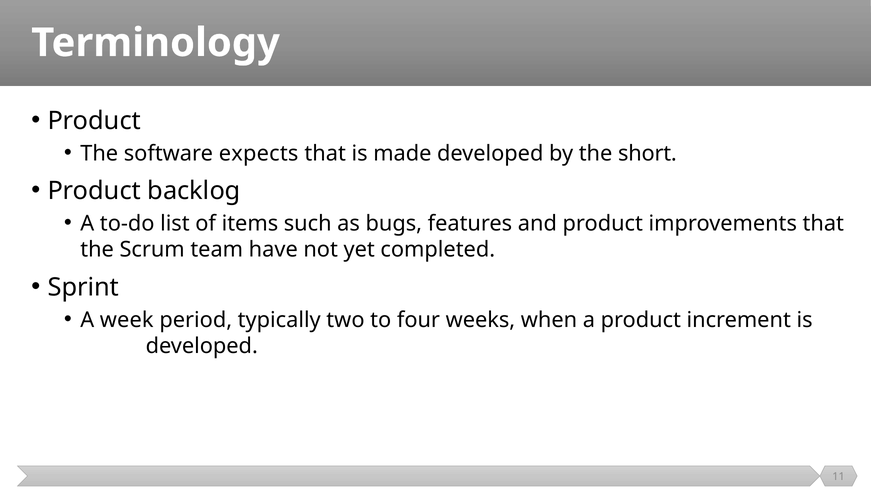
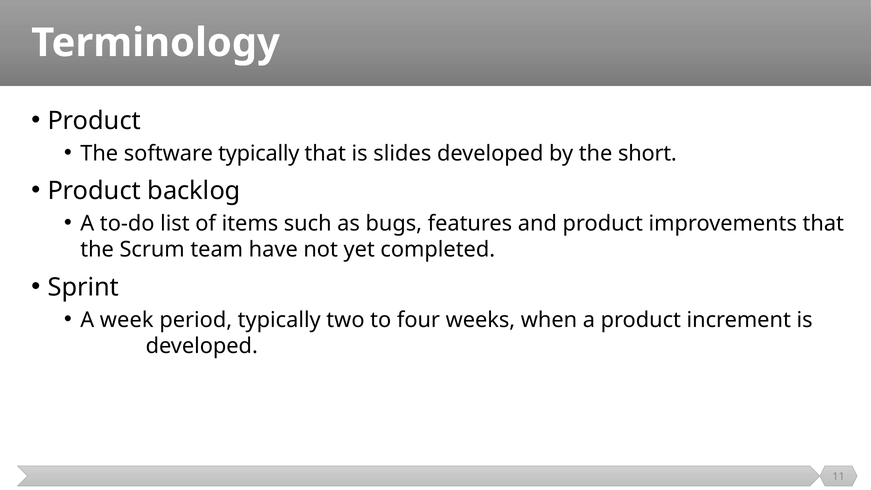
software expects: expects -> typically (259, 153)
made: made -> slides (402, 153)
